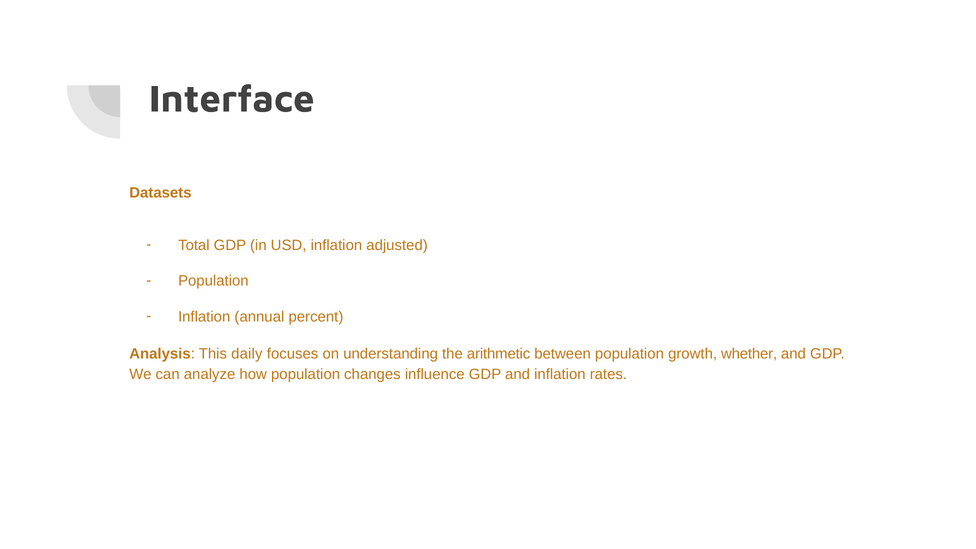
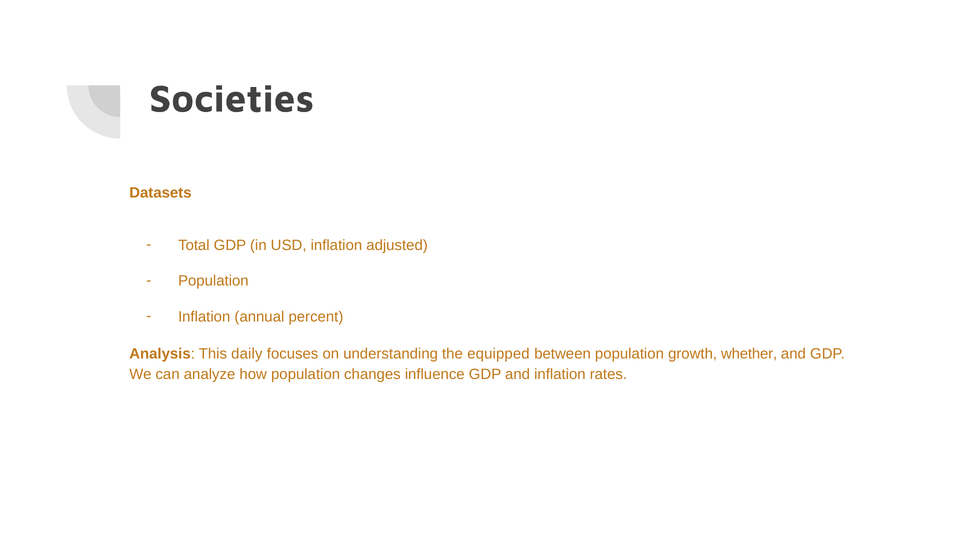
Interface: Interface -> Societies (232, 99)
arithmetic: arithmetic -> equipped (498, 354)
